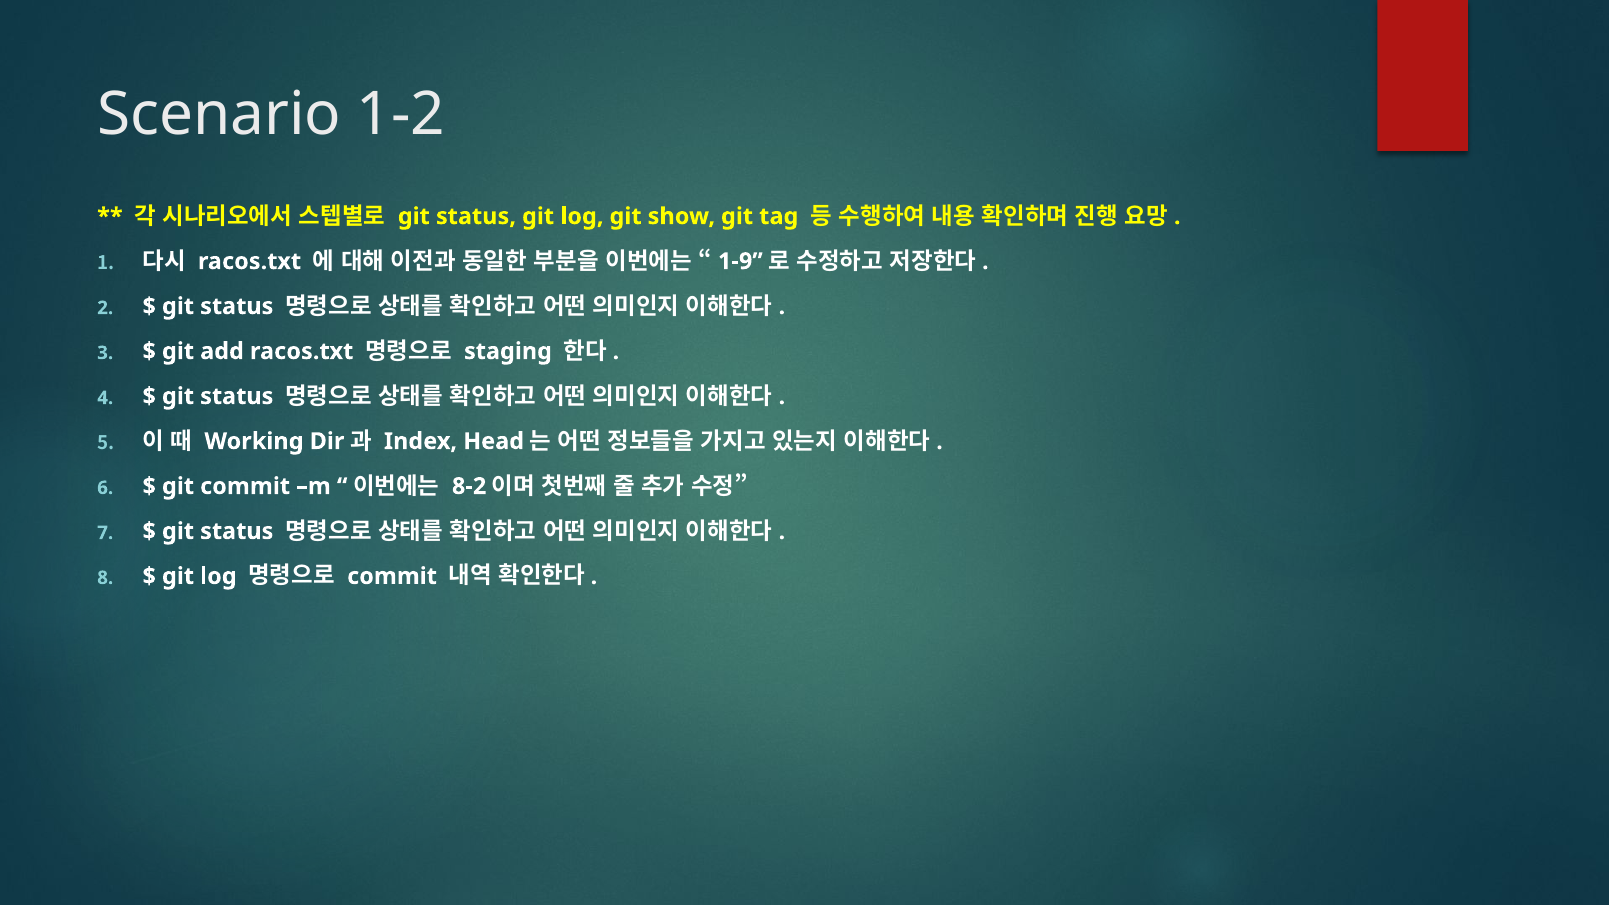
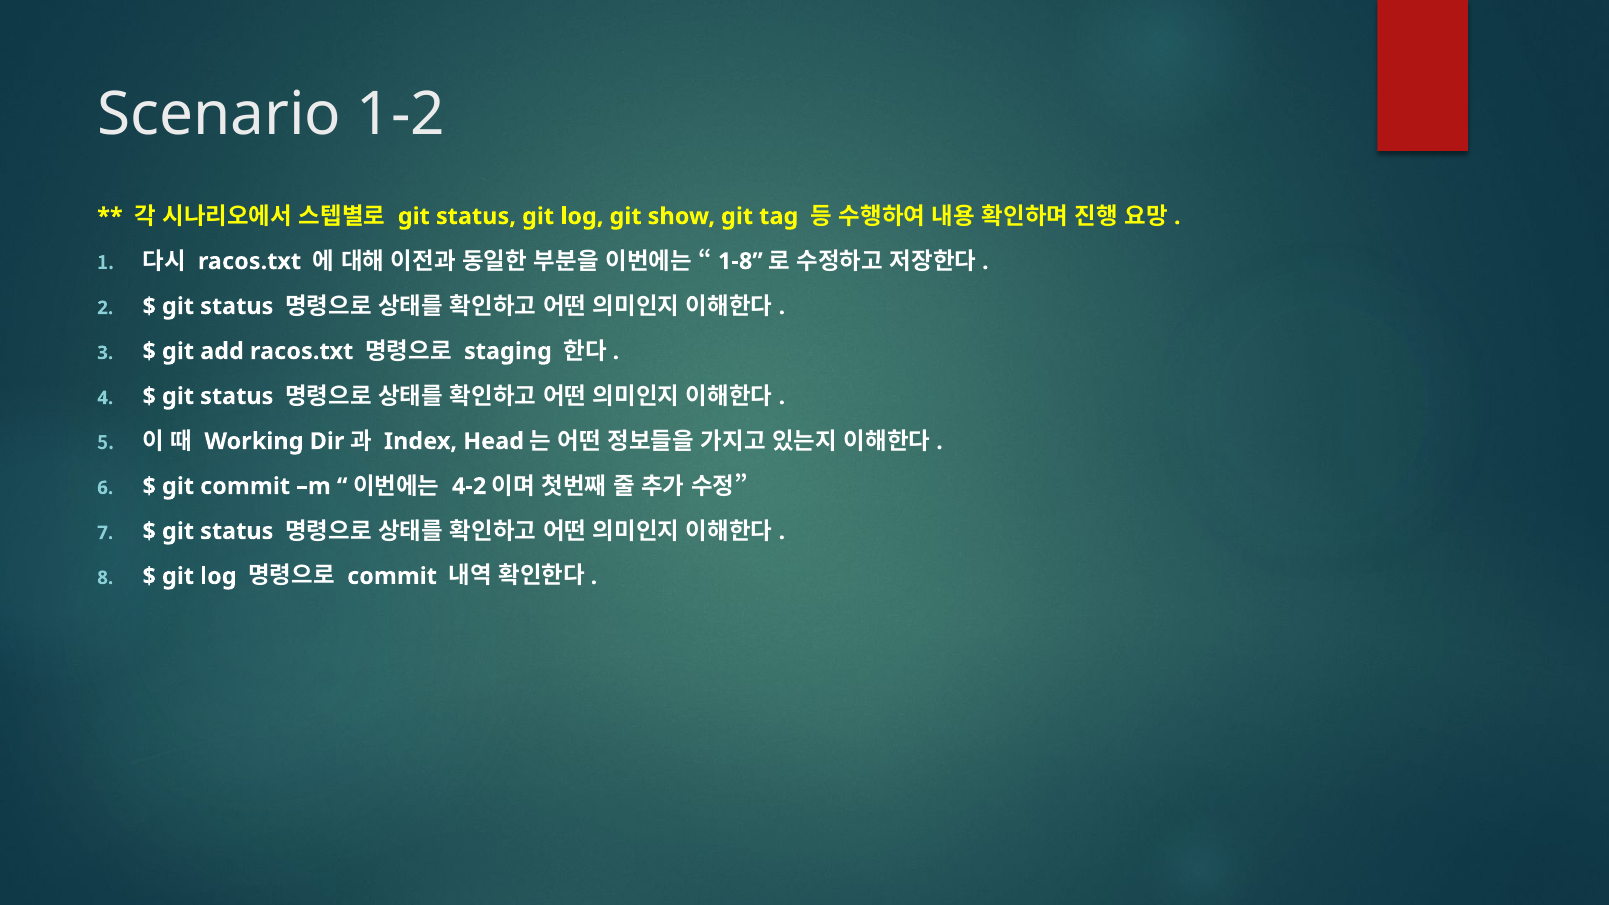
1-9: 1-9 -> 1-8 (740, 261)
8-2: 8-2 -> 4-2 (469, 486)
